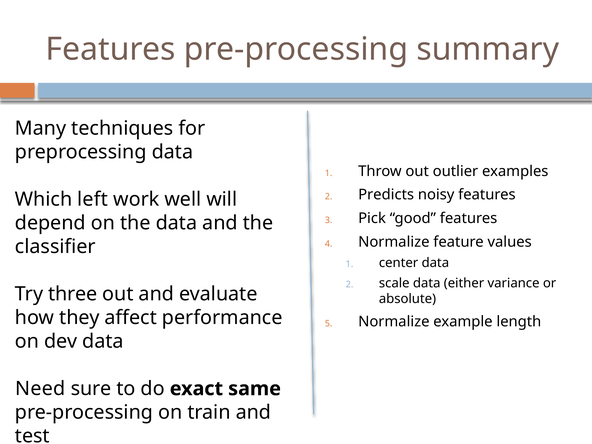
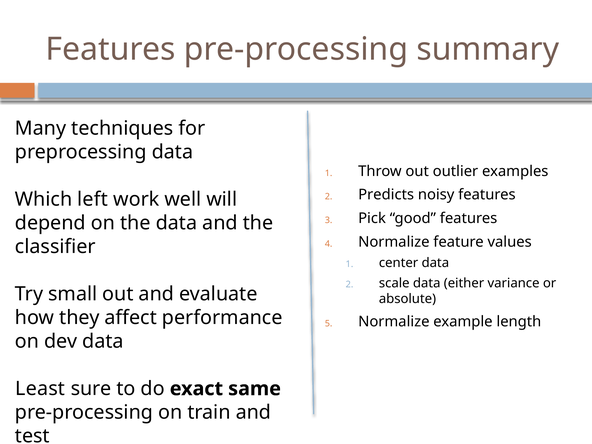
three: three -> small (73, 294)
Need: Need -> Least (40, 389)
